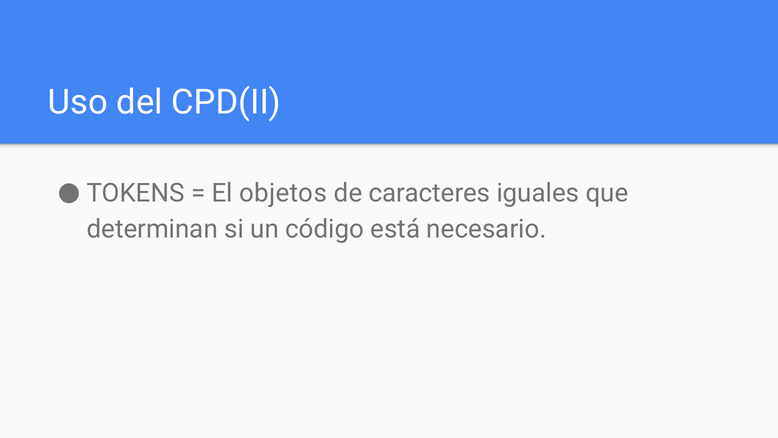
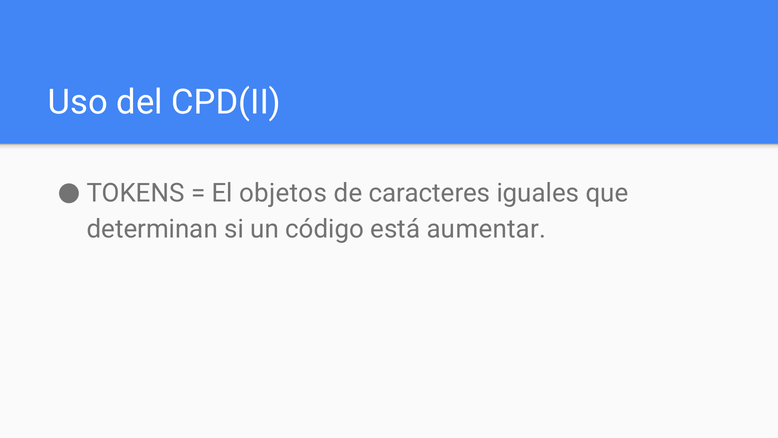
necesario: necesario -> aumentar (486, 229)
